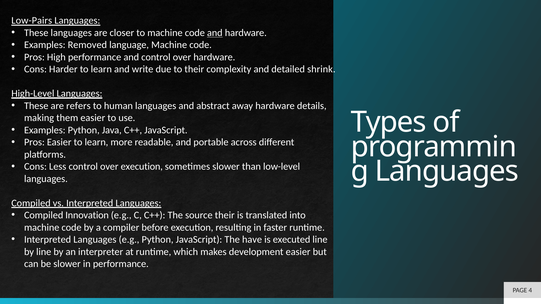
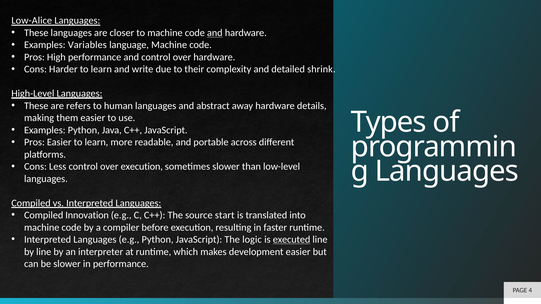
Low-Pairs: Low-Pairs -> Low-Alice (32, 21)
Removed: Removed -> Variables (87, 45)
source their: their -> start (225, 215)
have: have -> logic (252, 240)
executed underline: none -> present (292, 240)
